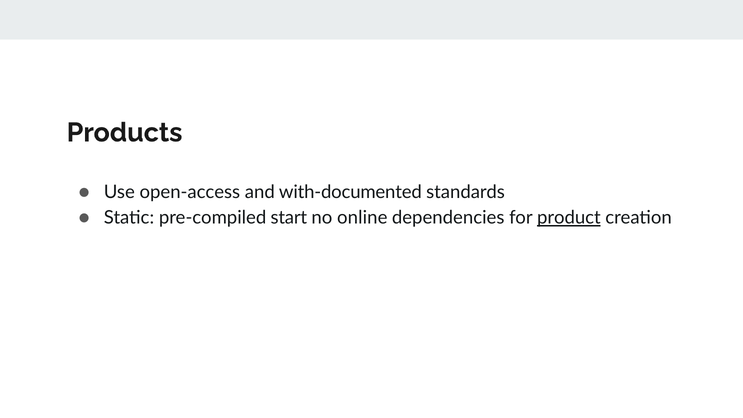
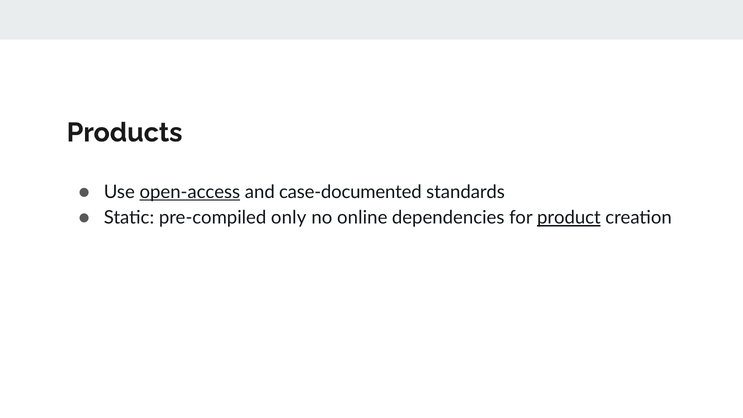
open-access underline: none -> present (190, 192)
with-documented: with-documented -> case-documented (350, 192)
start: start -> only (289, 218)
